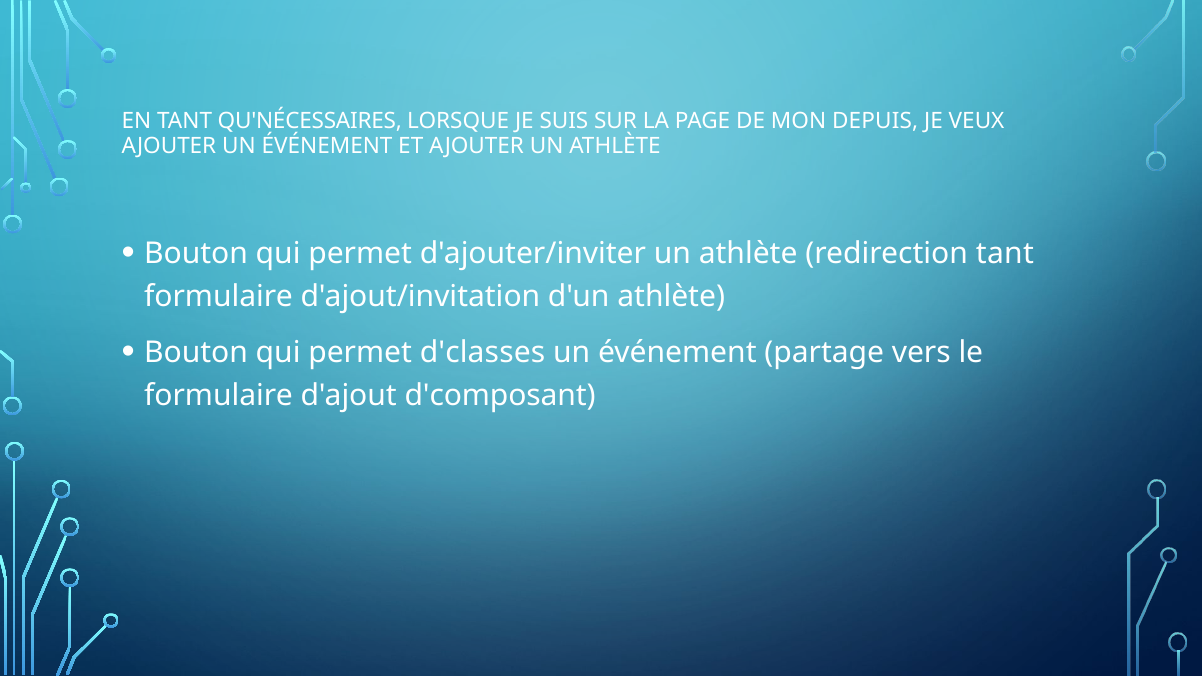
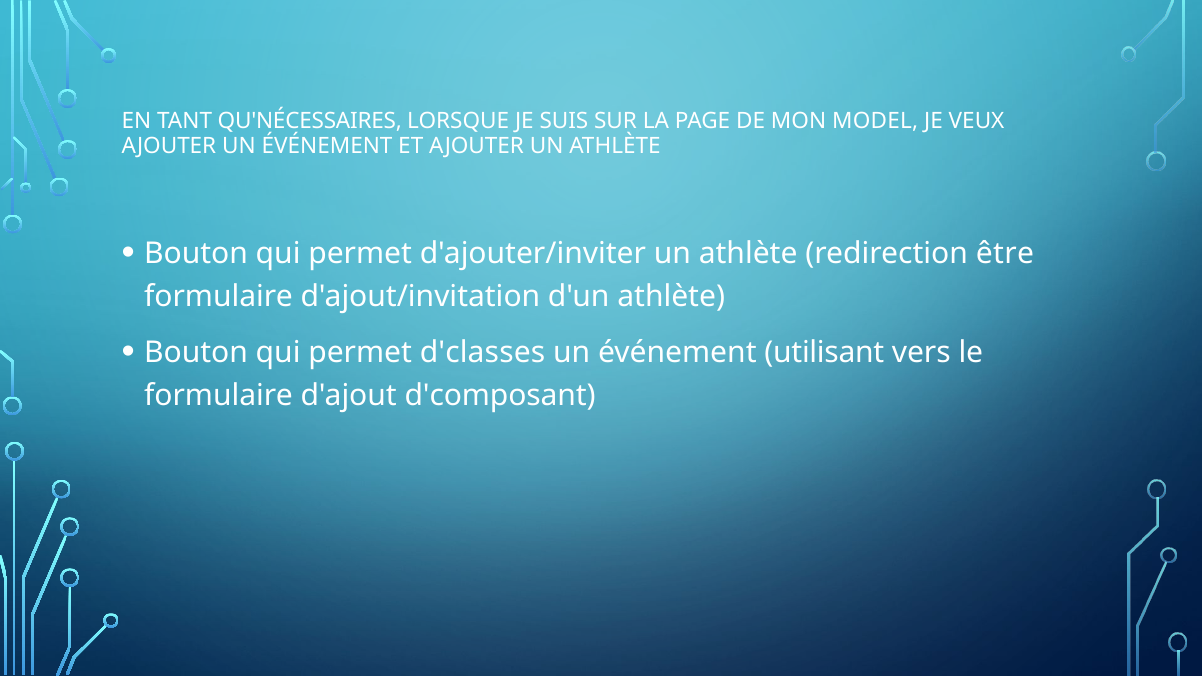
DEPUIS: DEPUIS -> MODEL (875, 122)
redirection tant: tant -> être (1005, 254)
partage: partage -> utilisant (824, 353)
